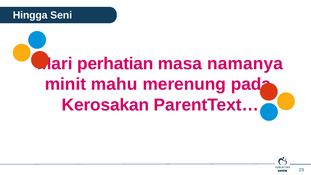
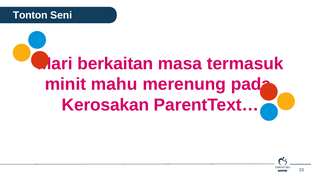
Hingga: Hingga -> Tonton (30, 15)
perhatian: perhatian -> berkaitan (115, 64)
namanya: namanya -> termasuk (245, 64)
